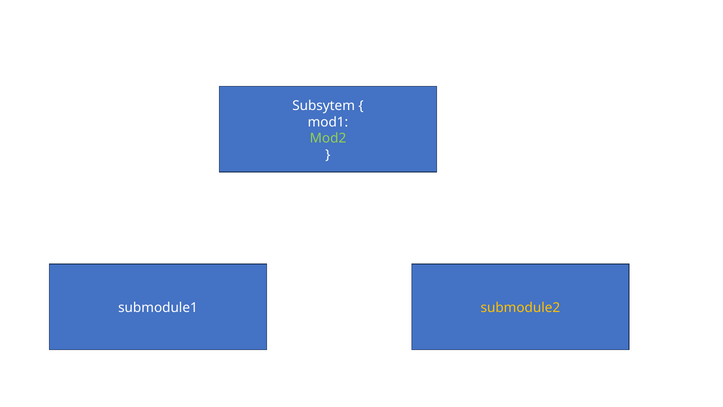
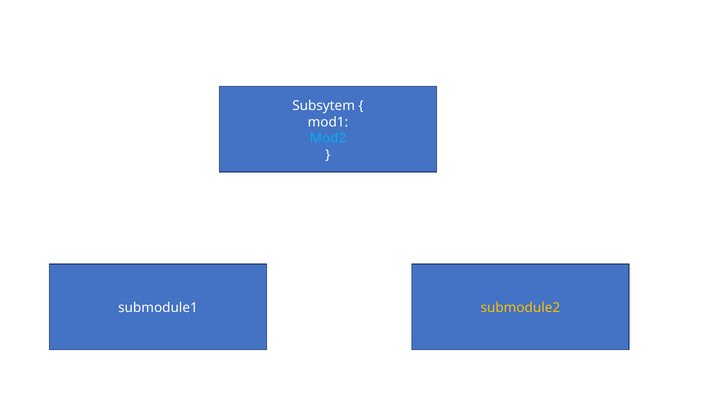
Mod2 colour: light green -> light blue (328, 138)
